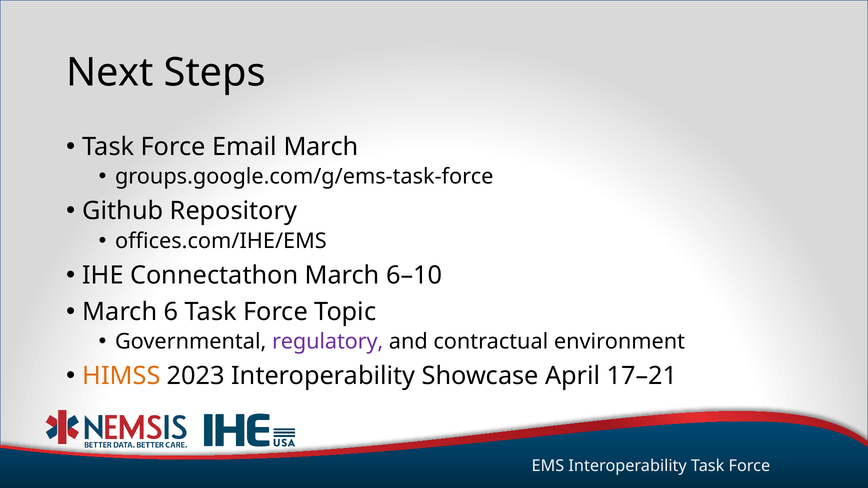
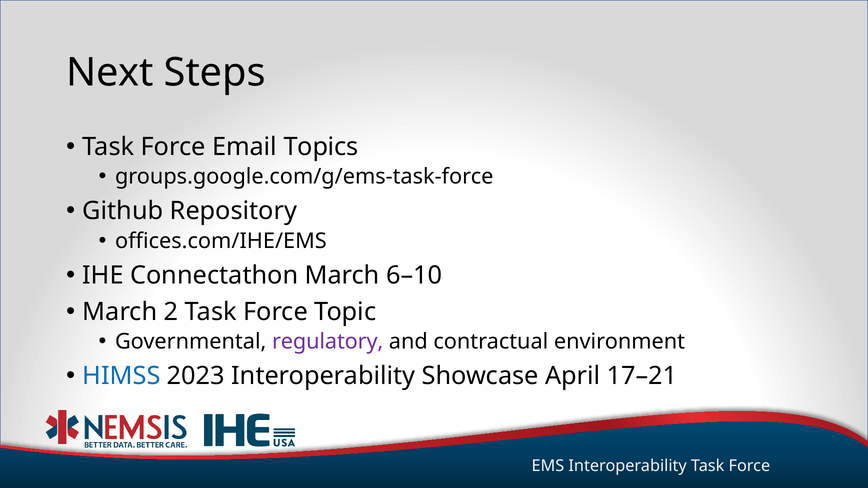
Email March: March -> Topics (321, 147)
6: 6 -> 2 (171, 312)
HIMSS colour: orange -> blue (121, 376)
